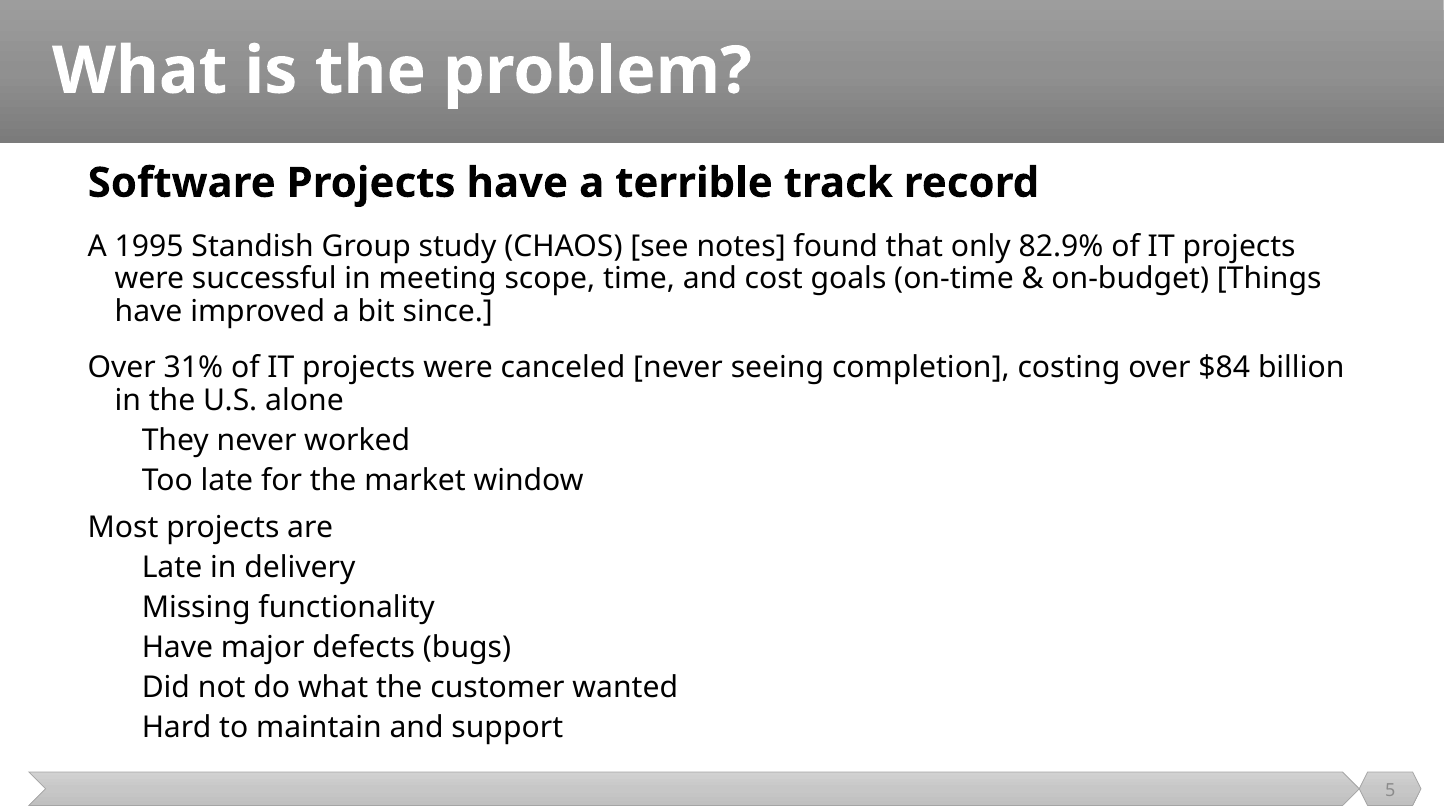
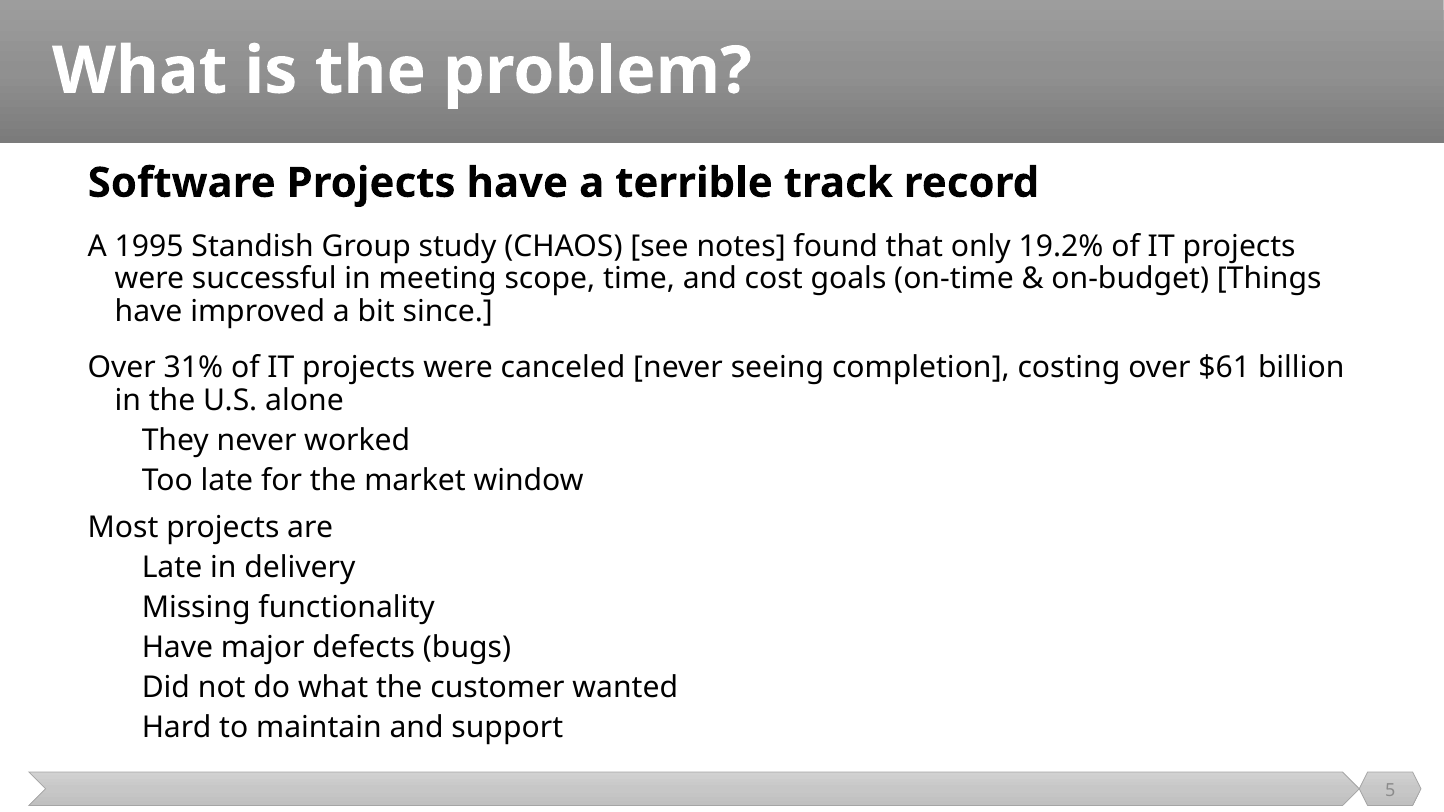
82.9%: 82.9% -> 19.2% (1061, 246)
$84: $84 -> $61 (1224, 368)
